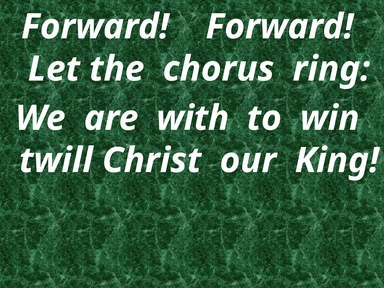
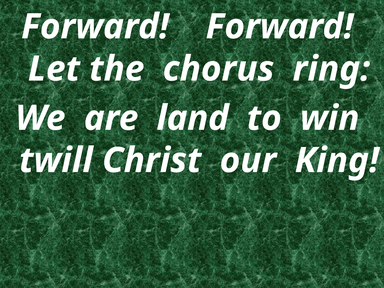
with: with -> land (193, 118)
